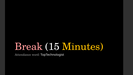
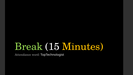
Break colour: pink -> light green (29, 47)
